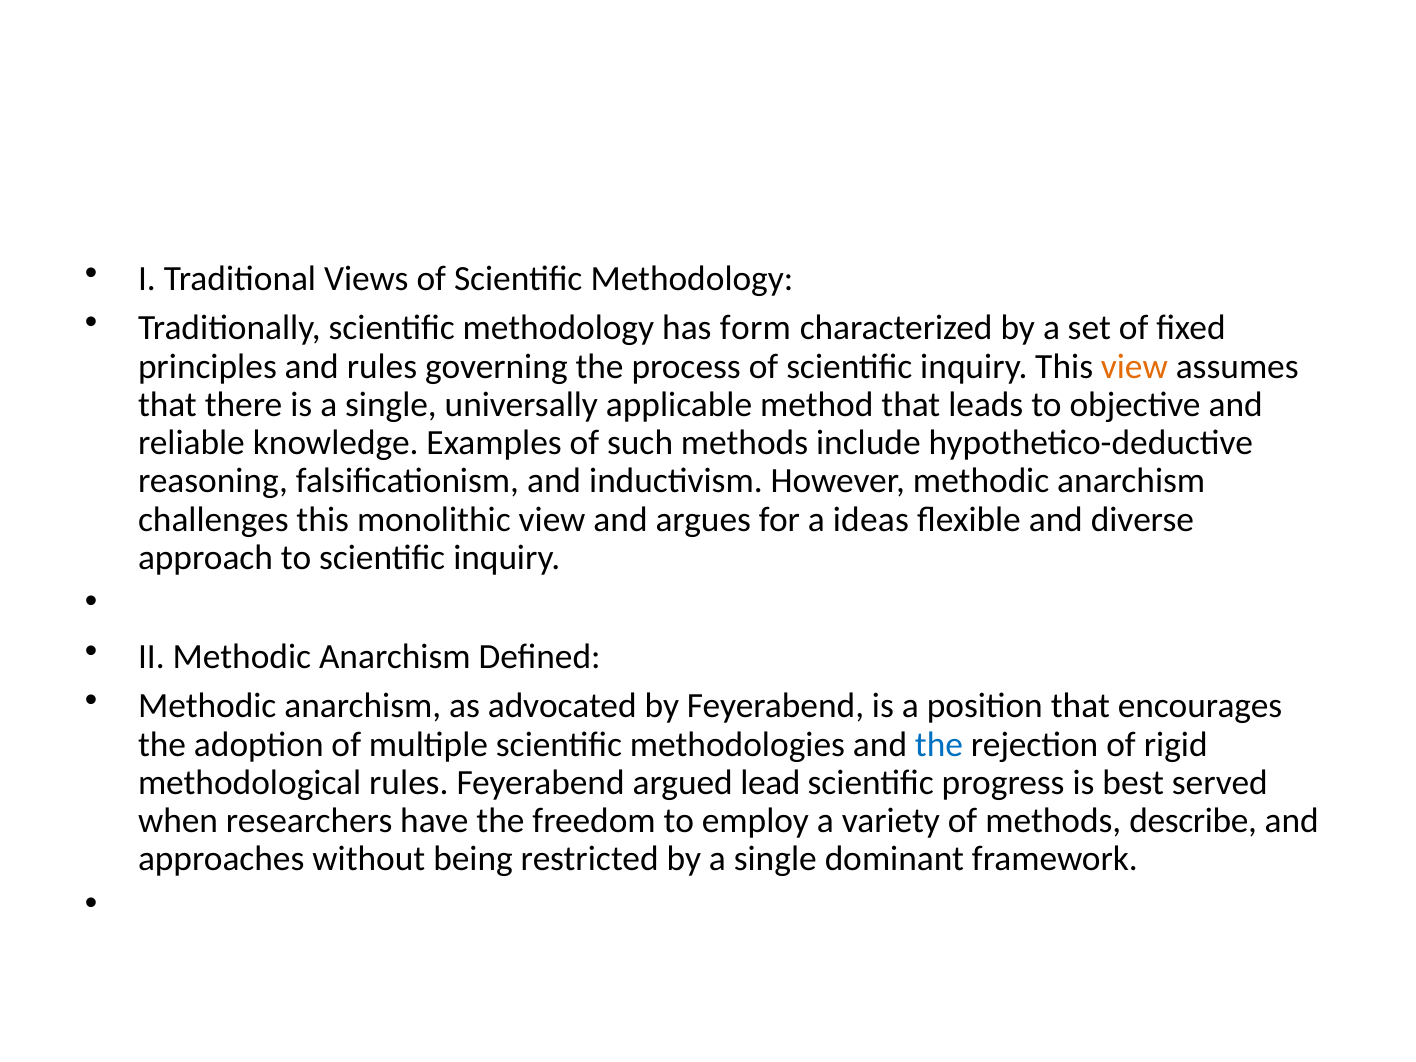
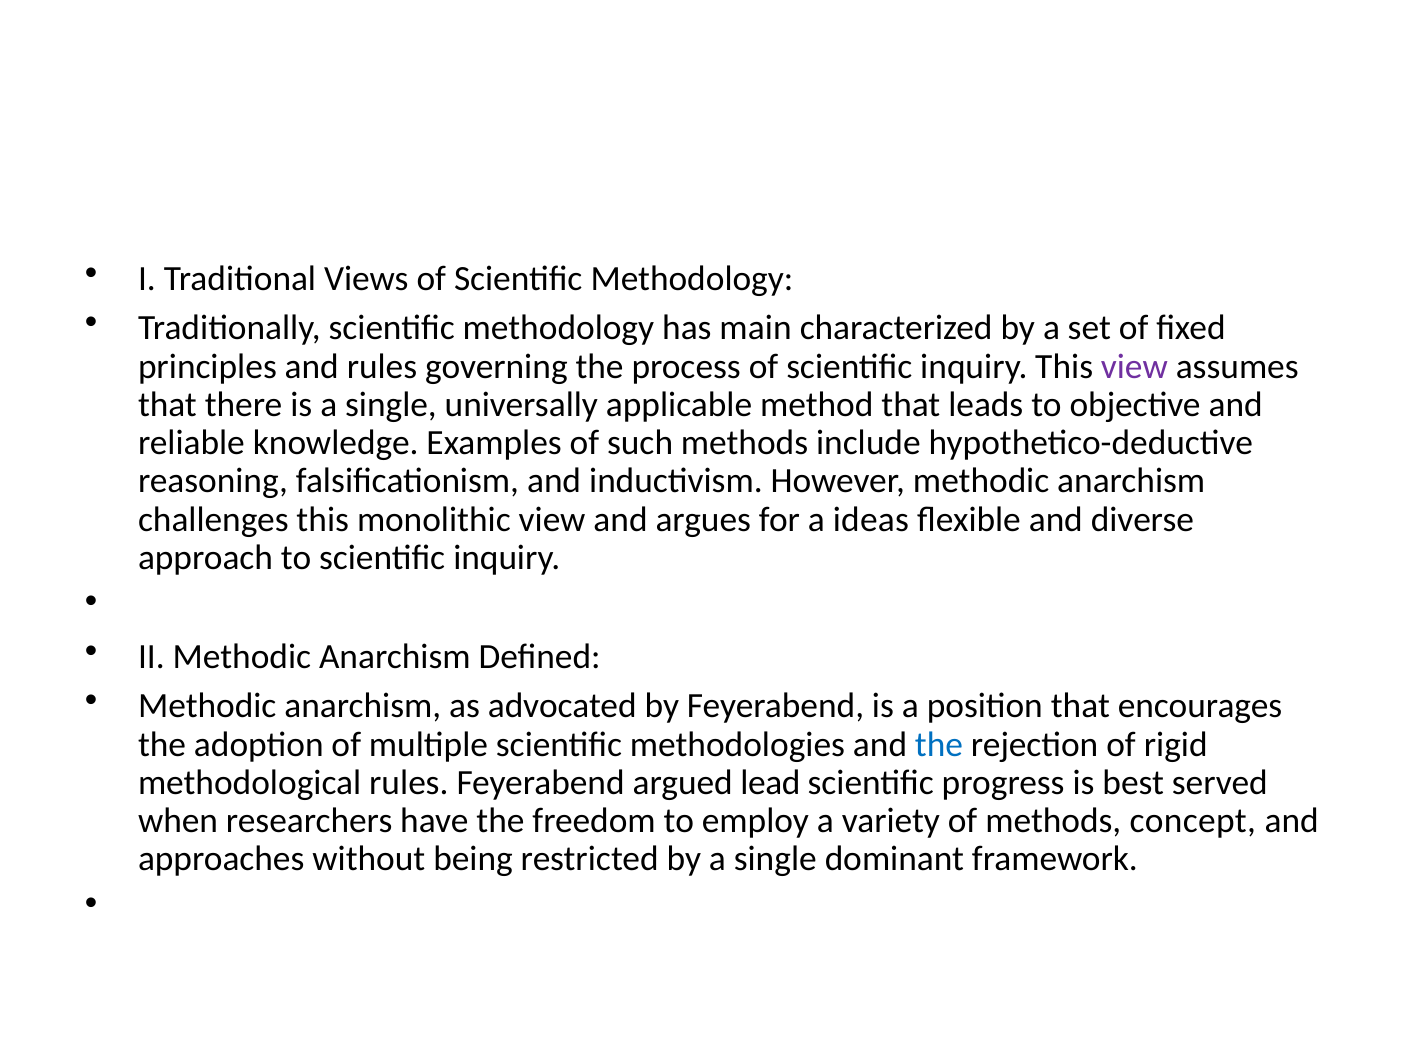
form: form -> main (756, 328)
view colour: orange -> purple (1134, 366)
describe: describe -> concept (1193, 821)
